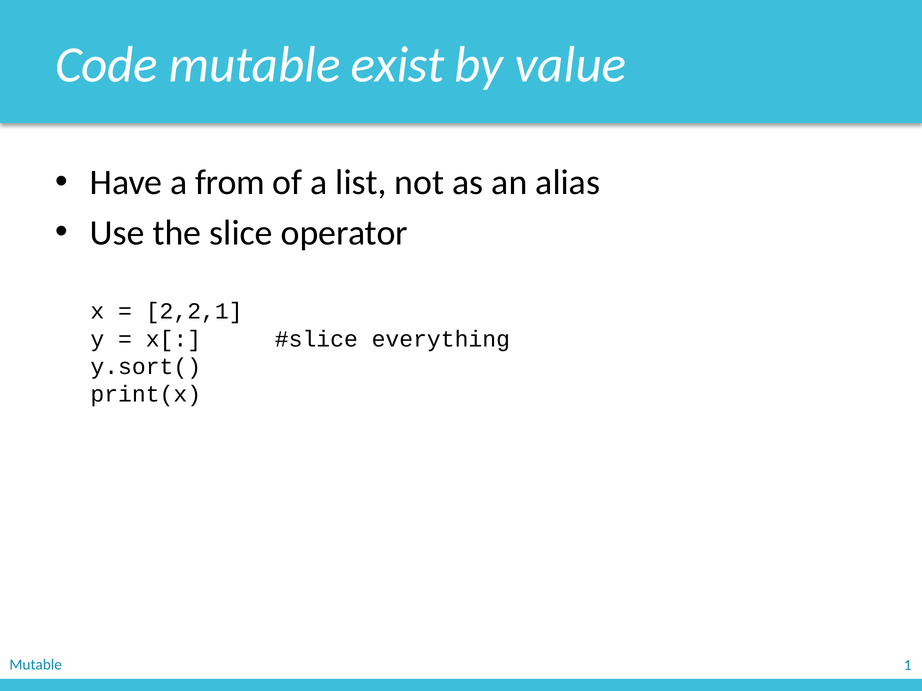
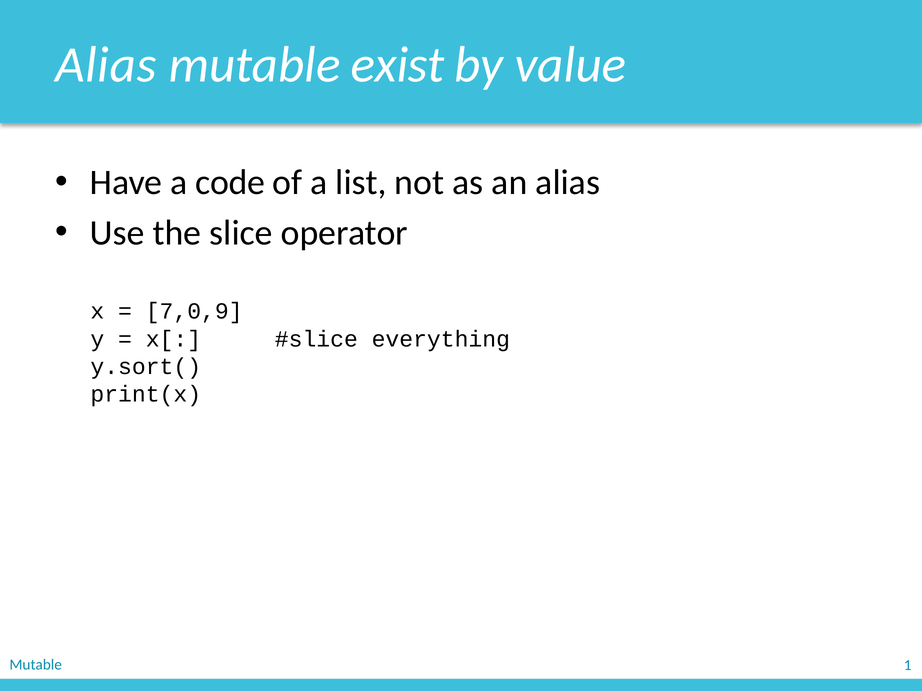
Code: Code -> Alias (106, 65)
from: from -> code (230, 183)
2,2,1: 2,2,1 -> 7,0,9 (194, 312)
